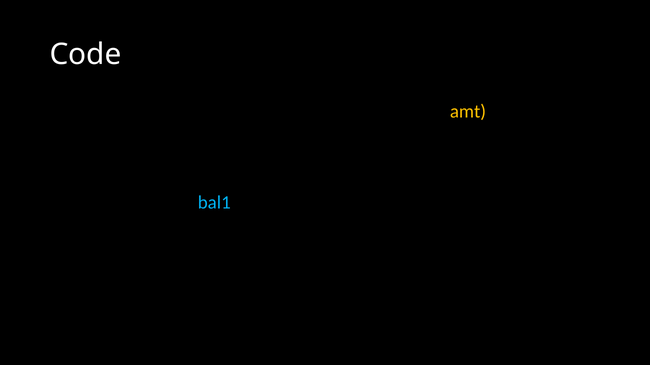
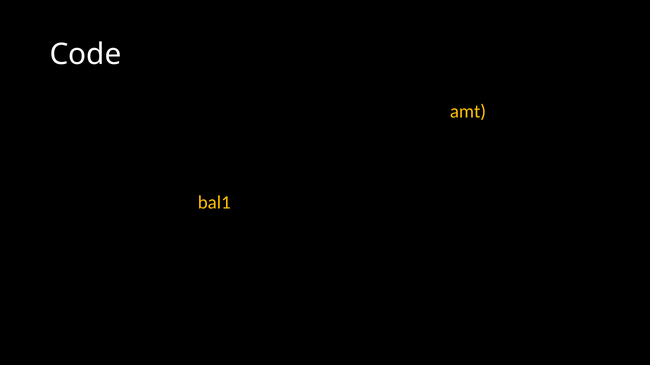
bal1 colour: light blue -> yellow (214, 203)
